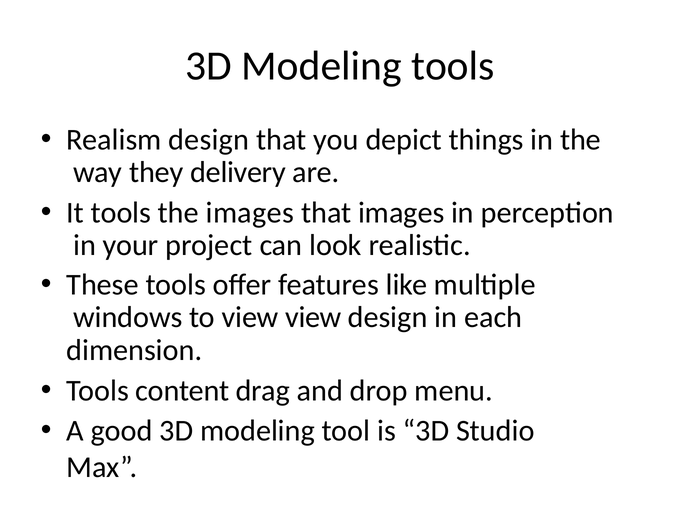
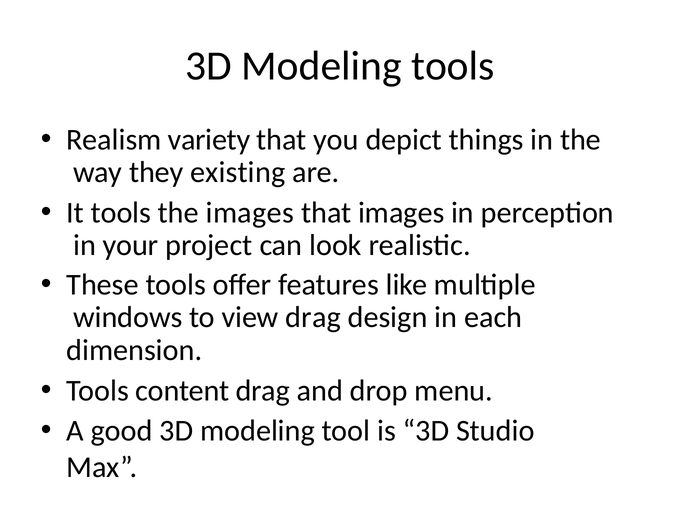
Realism design: design -> variety (209, 140)
delivery: delivery -> existing (238, 172)
view view: view -> drag (313, 317)
